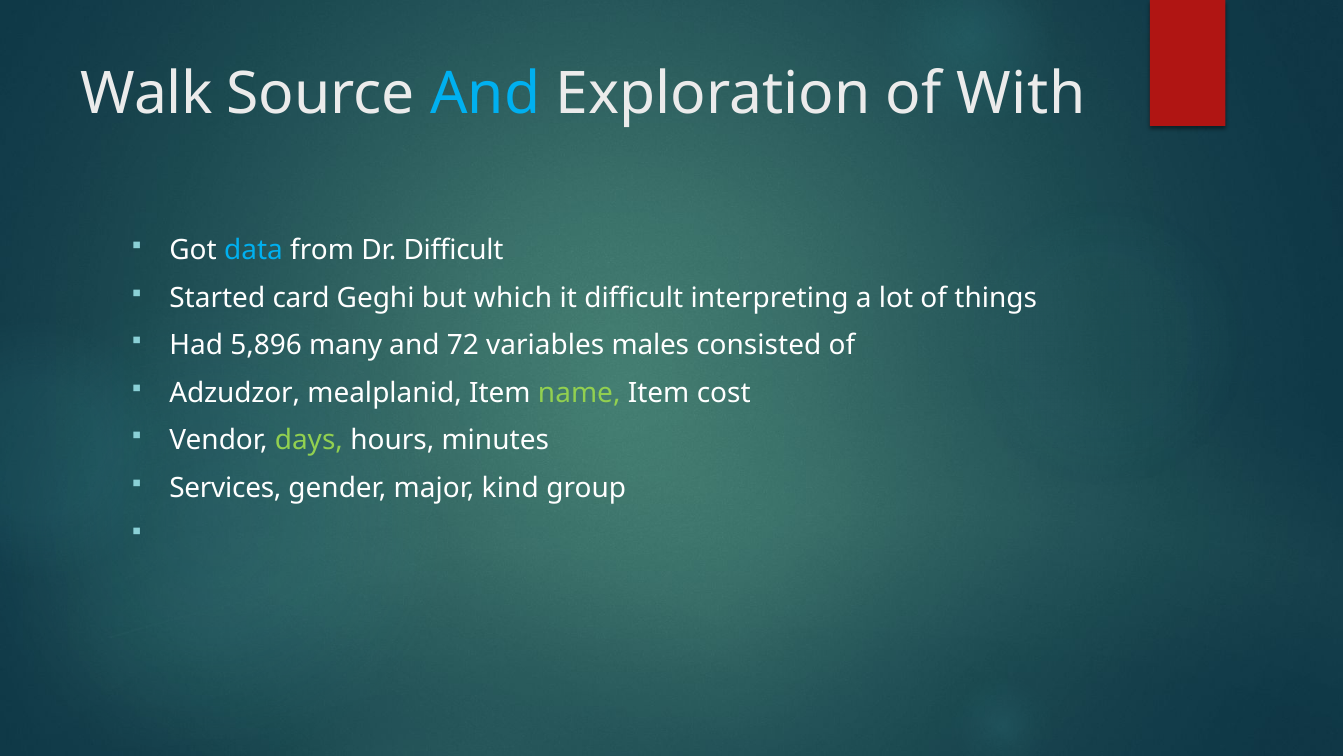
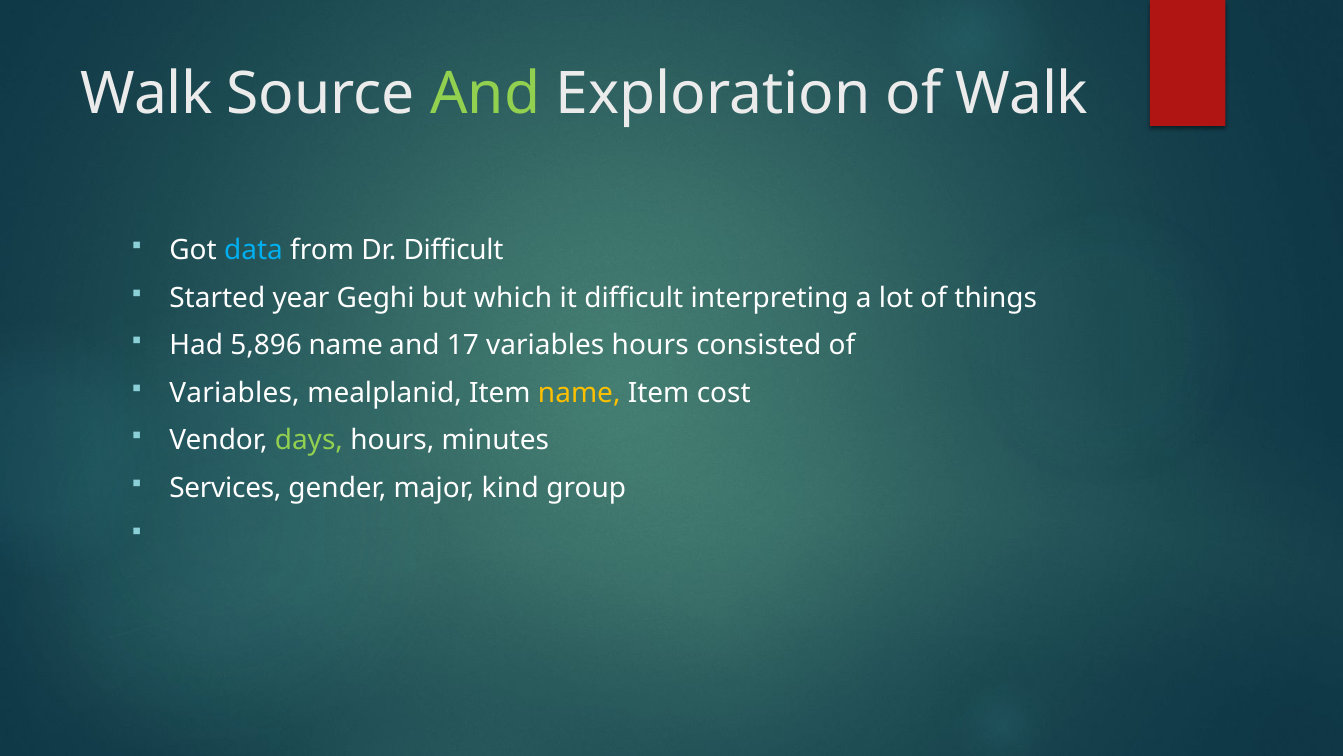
And colour: light blue -> light green (485, 94)
of With: With -> Walk (1022, 94)
card: card -> year (301, 298)
5,896 many: many -> name (346, 345)
72: 72 -> 17 (463, 345)
variables males: males -> hours (650, 345)
Adzudzor: Adzudzor -> Variables (235, 393)
name colour: light green -> yellow (579, 393)
